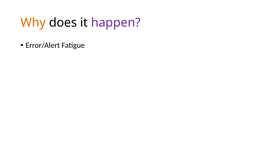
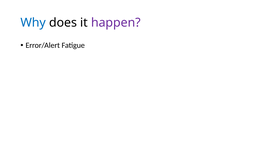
Why colour: orange -> blue (33, 23)
